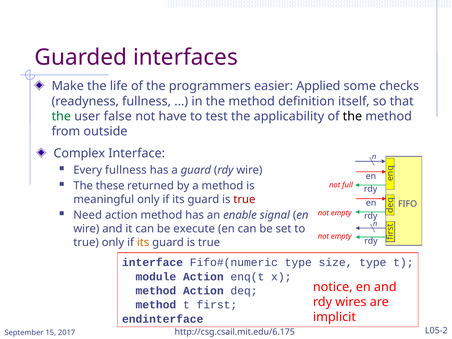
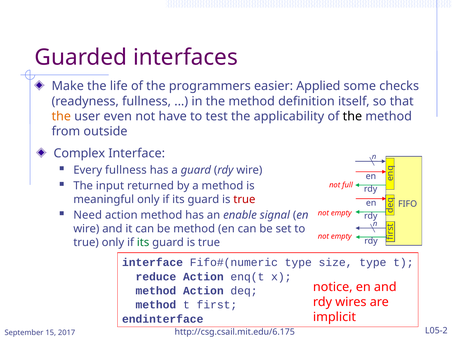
the colour: green -> orange (61, 116)
false: false -> even (118, 116)
these: these -> input (110, 186)
be execute: execute -> method (194, 229)
its colour: orange -> green (143, 242)
module: module -> reduce (156, 277)
